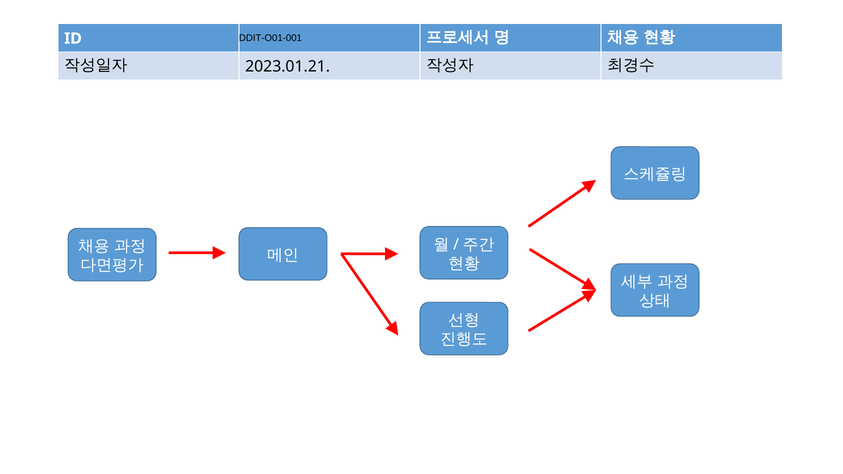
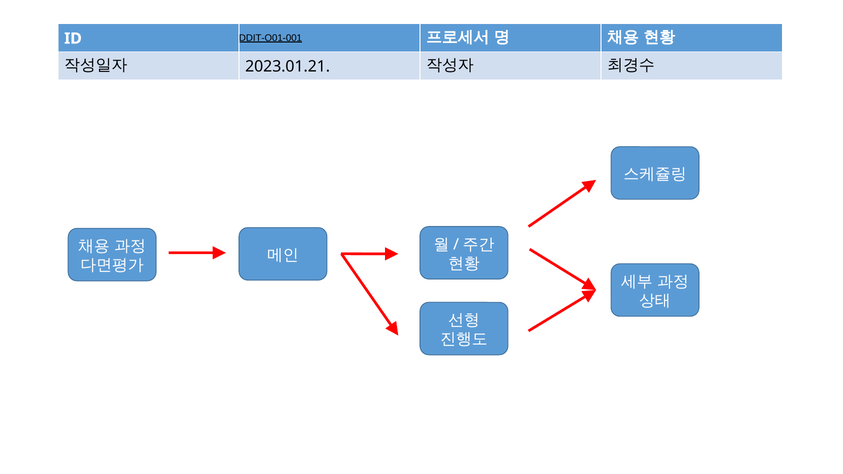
DDIT-O01-001 underline: none -> present (270, 38)
